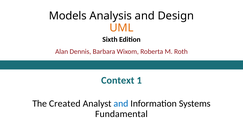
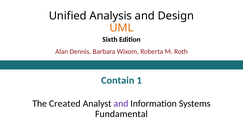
Models: Models -> Unified (68, 16)
Context: Context -> Contain (118, 81)
and colour: blue -> purple (121, 104)
